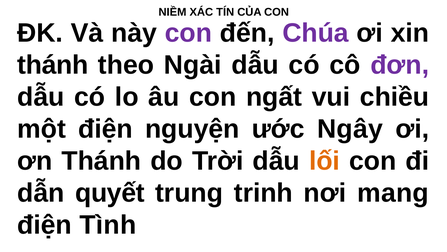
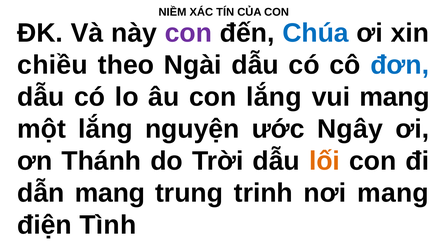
Chúa colour: purple -> blue (316, 33)
thánh: thánh -> chiều (53, 65)
đơn colour: purple -> blue (400, 65)
con ngất: ngất -> lắng (274, 97)
vui chiều: chiều -> mang (395, 97)
một điện: điện -> lắng (105, 129)
dẫn quyết: quyết -> mang (110, 193)
